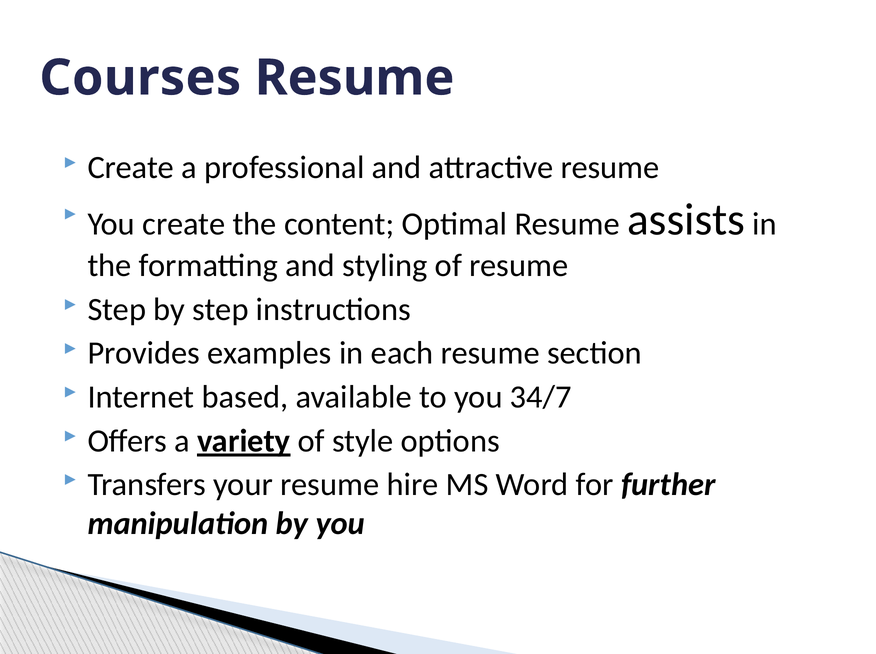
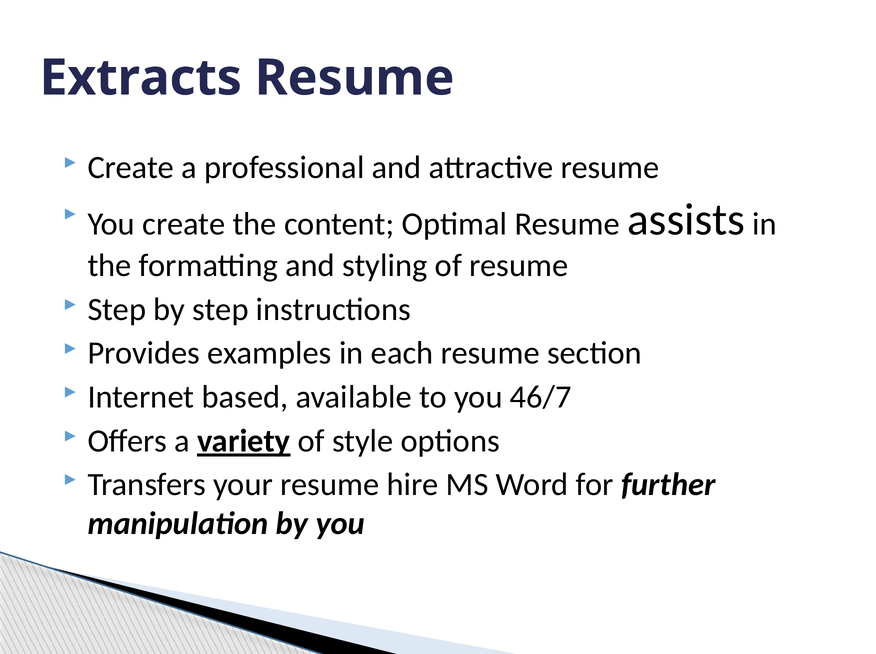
Courses: Courses -> Extracts (141, 78)
34/7: 34/7 -> 46/7 (541, 397)
